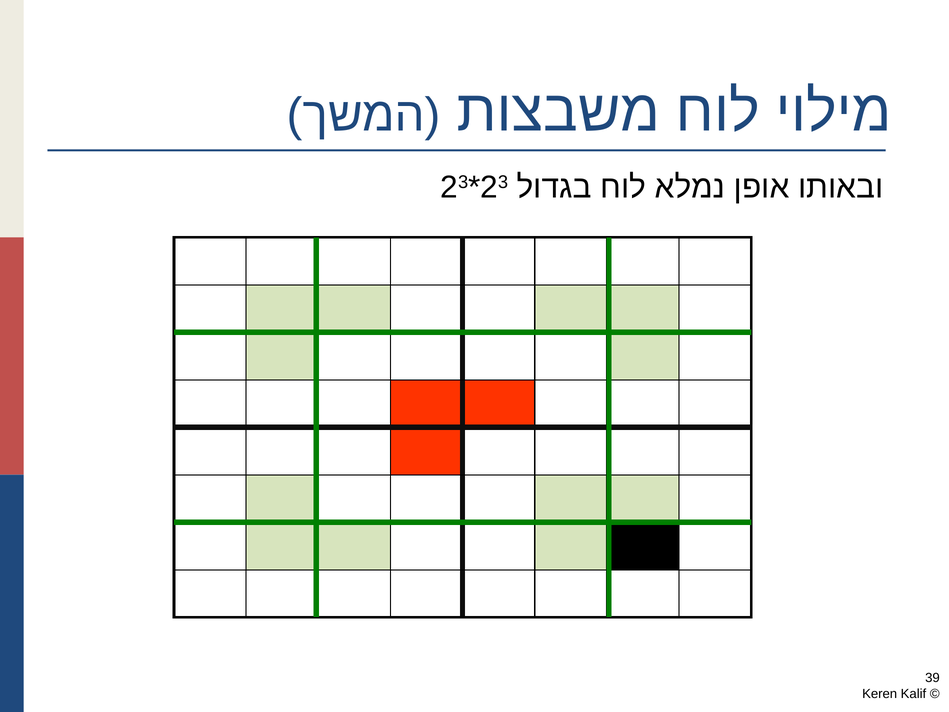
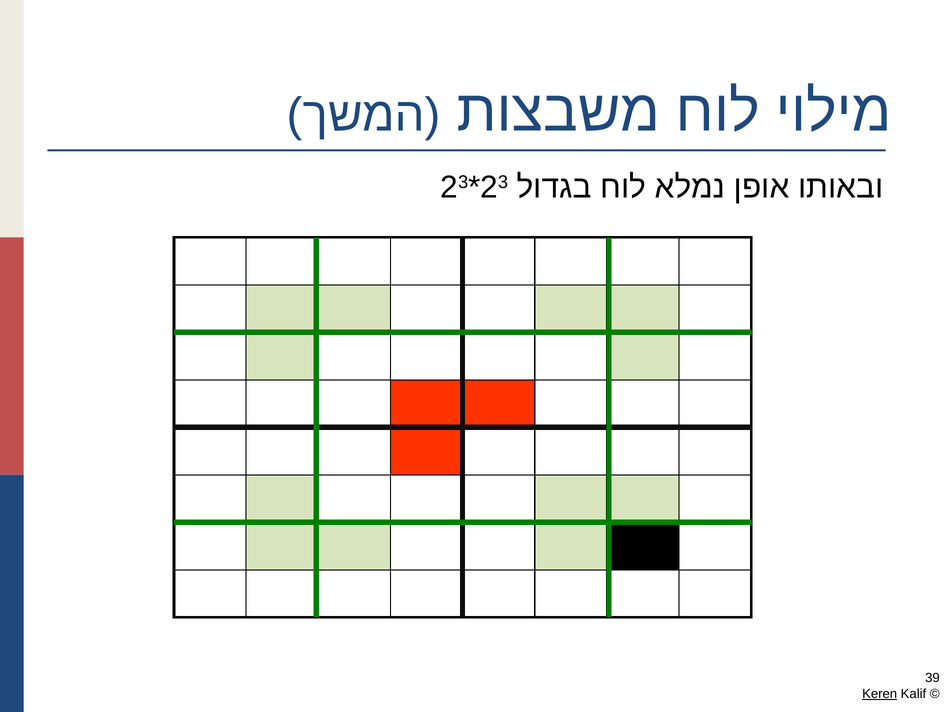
Keren underline: none -> present (880, 694)
